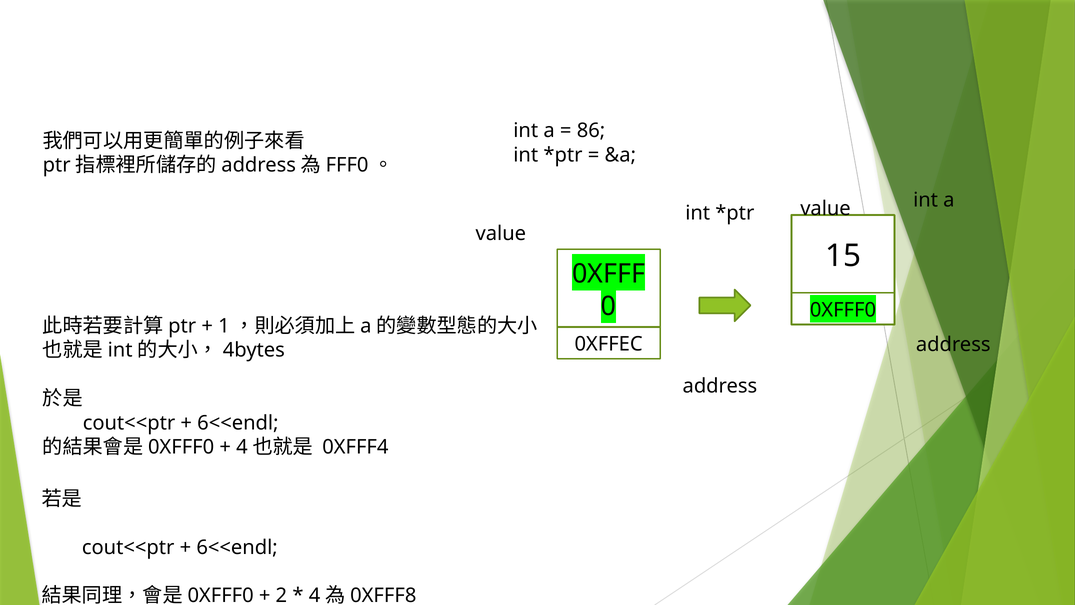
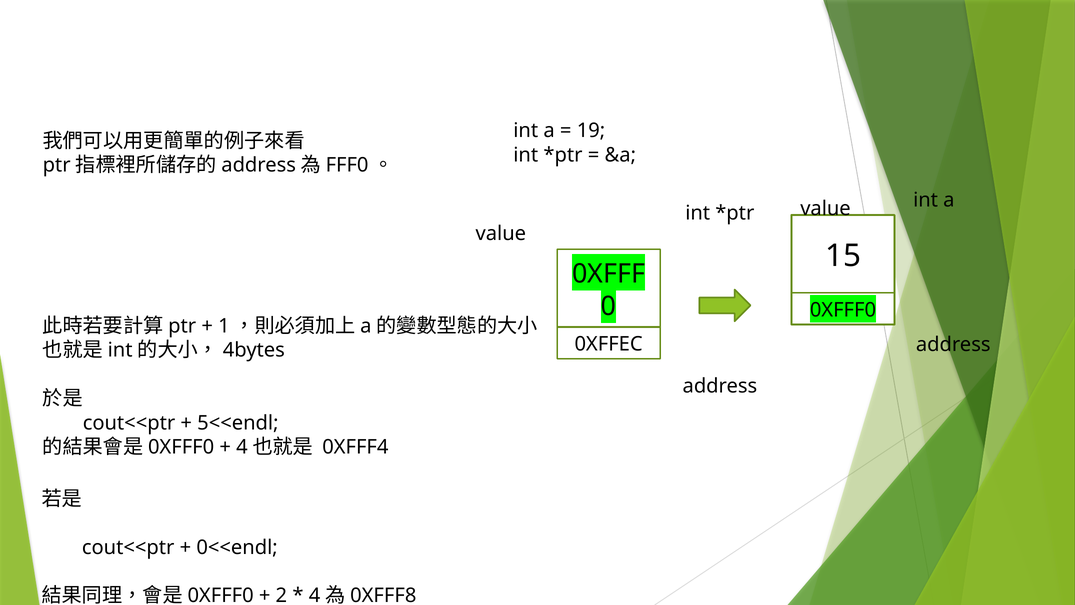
86: 86 -> 19 (591, 131)
6<<endl: 6<<endl -> 5<<endl (238, 423)
6<<endl: 6<<endl -> 0<<endl (237, 547)
